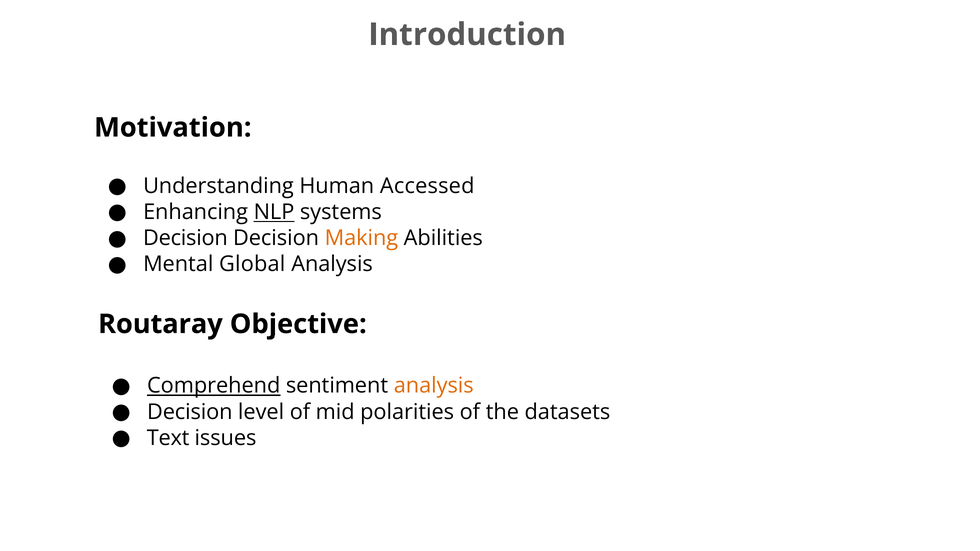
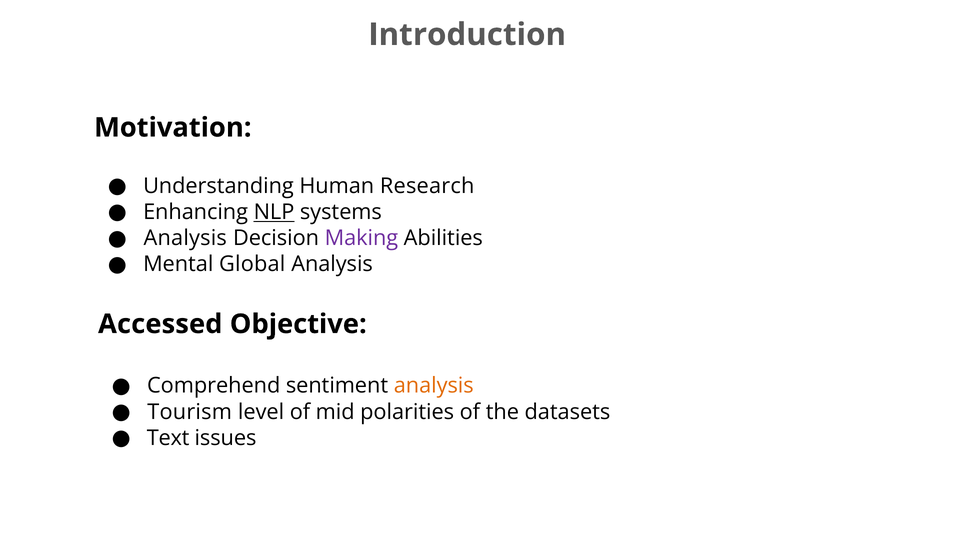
Accessed: Accessed -> Research (427, 186)
Decision: Decision -> Analysis (185, 238)
Making colour: orange -> purple (361, 238)
Routaray: Routaray -> Accessed (160, 324)
Comprehend underline: present -> none (214, 386)
Decision: Decision -> Tourism (190, 412)
